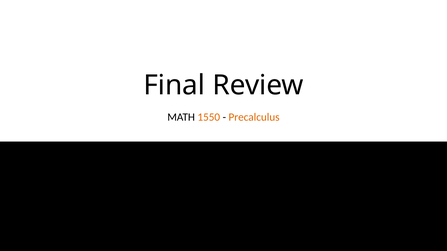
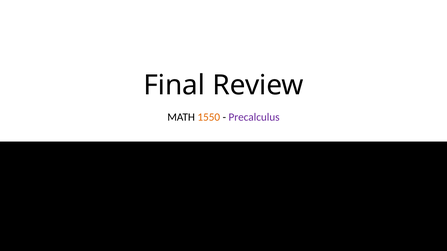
Precalculus colour: orange -> purple (254, 117)
